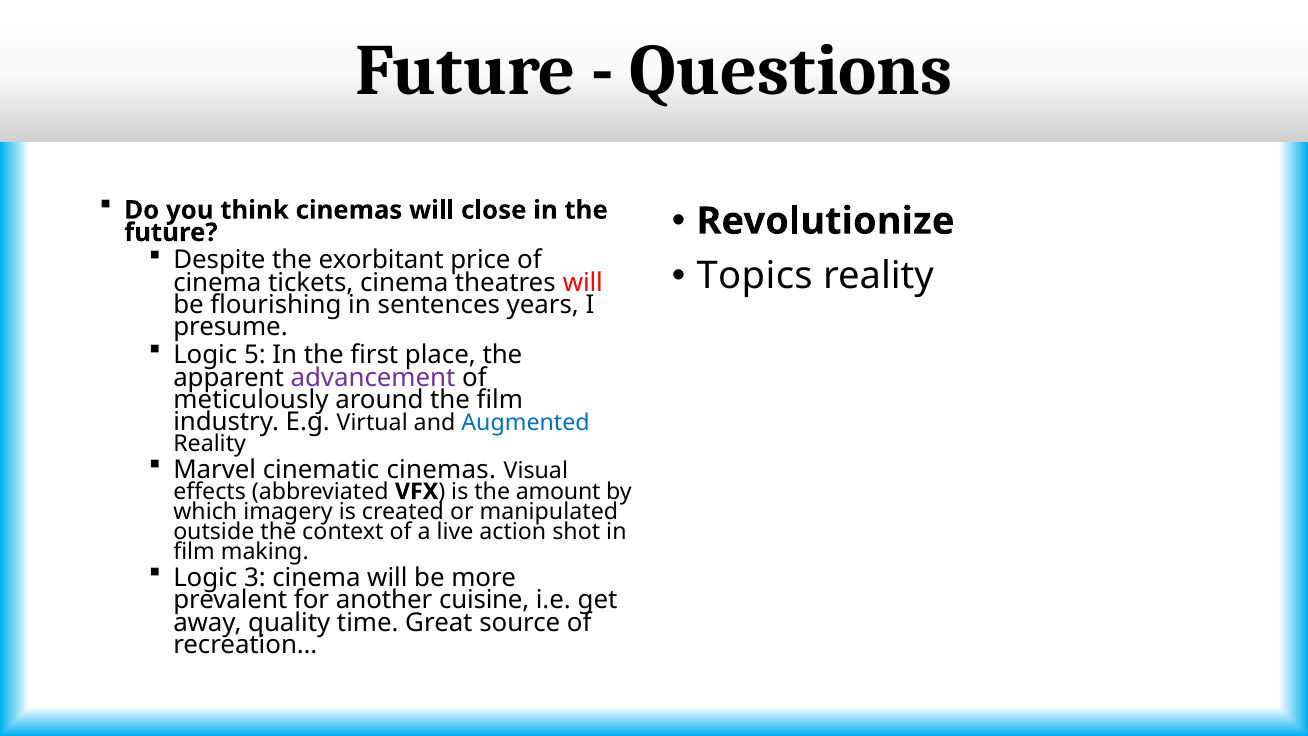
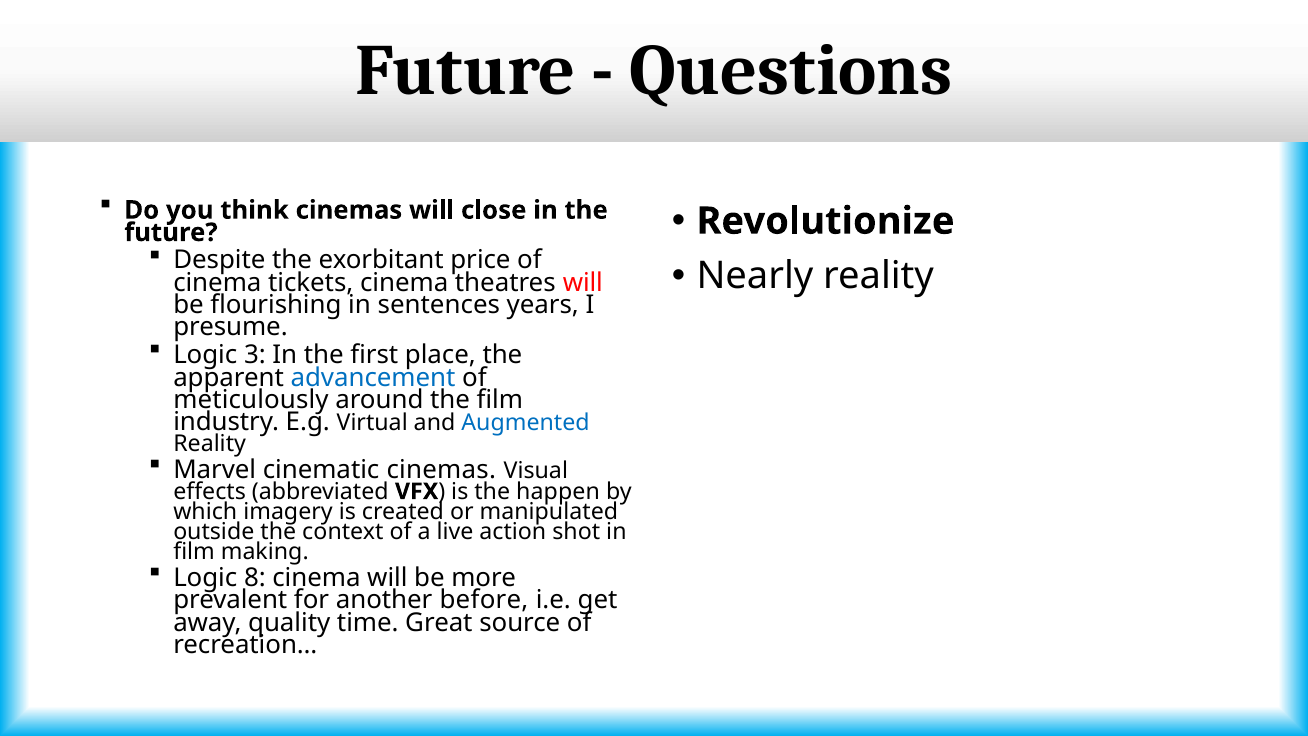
Topics: Topics -> Nearly (755, 276)
5: 5 -> 3 (255, 355)
advancement colour: purple -> blue (373, 377)
amount: amount -> happen (558, 491)
3: 3 -> 8 (255, 578)
cuisine: cuisine -> before (484, 600)
